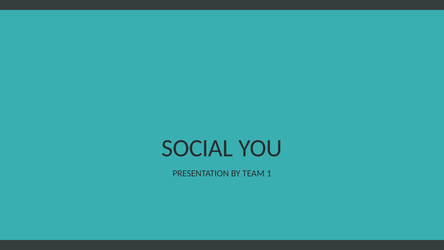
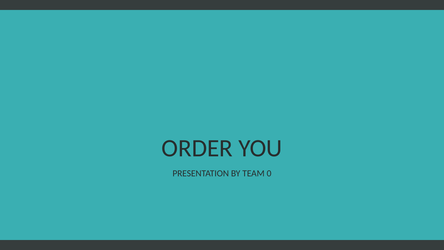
SOCIAL: SOCIAL -> ORDER (197, 148)
1: 1 -> 0 (269, 173)
